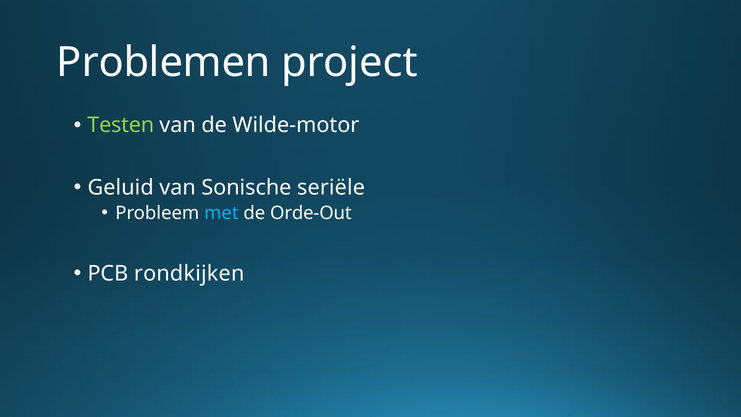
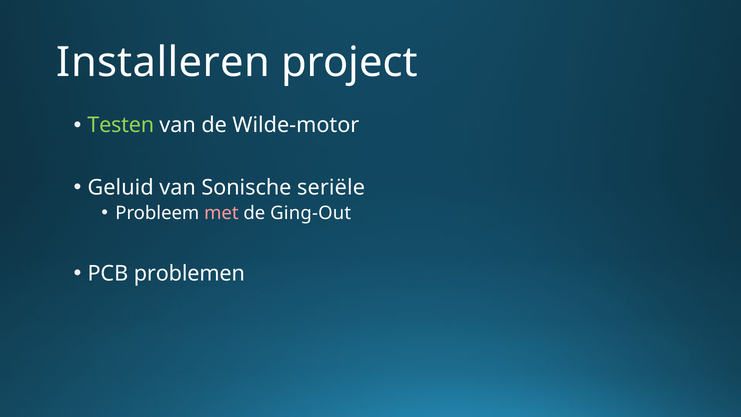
Problemen: Problemen -> Installeren (163, 62)
met colour: light blue -> pink (221, 213)
Orde-Out: Orde-Out -> Ging-Out (311, 213)
rondkijken: rondkijken -> problemen (189, 273)
